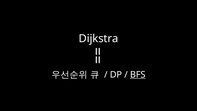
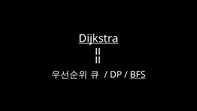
Dijkstra underline: none -> present (98, 38)
